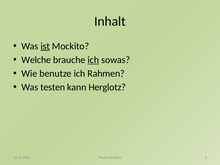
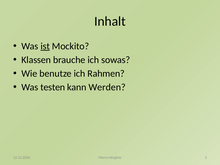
Welche: Welche -> Klassen (36, 60)
ich underline: present -> none (93, 60)
kann Herglotz: Herglotz -> Werden (107, 87)
